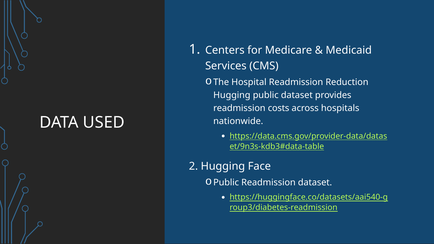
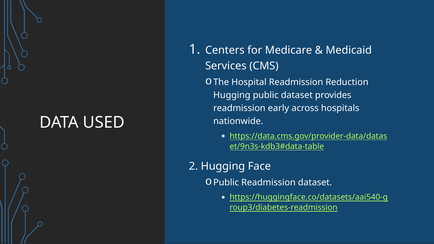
costs: costs -> early (278, 108)
